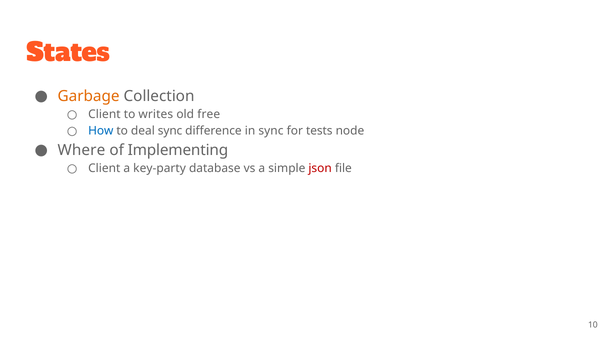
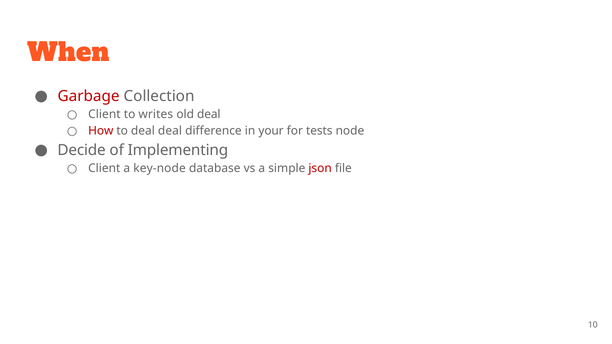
States: States -> When (68, 53)
Garbage colour: orange -> red (89, 96)
old free: free -> deal (209, 114)
How colour: blue -> red (101, 131)
deal sync: sync -> deal (170, 131)
in sync: sync -> your (271, 131)
Where: Where -> Decide (82, 150)
key-party: key-party -> key-node (160, 168)
